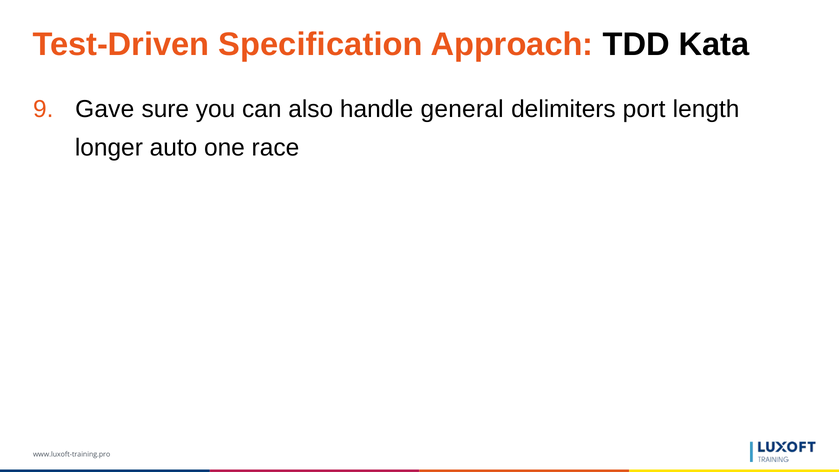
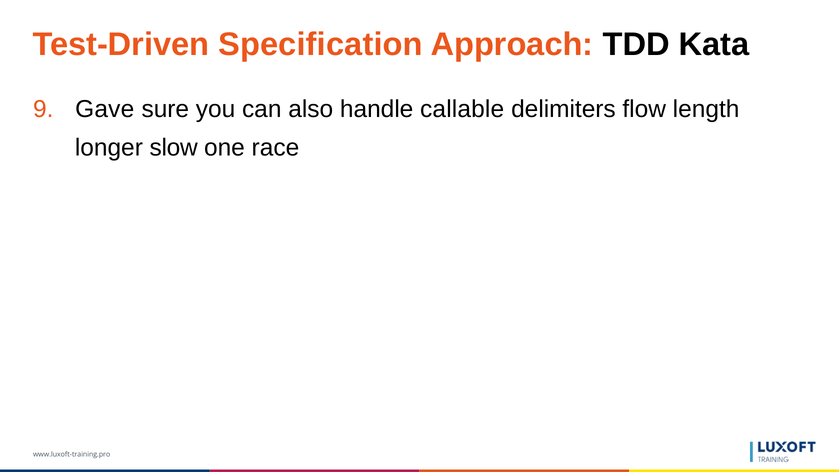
general: general -> callable (462, 109)
port: port -> flow (644, 109)
auto: auto -> slow (174, 147)
